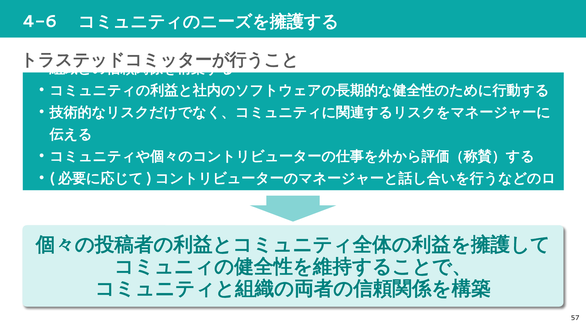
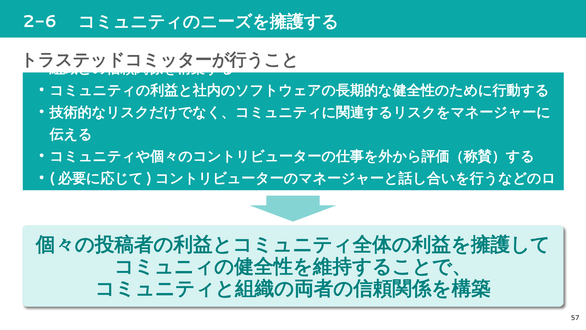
4-6: 4-6 -> 2-6 (40, 21)
